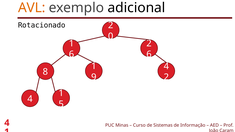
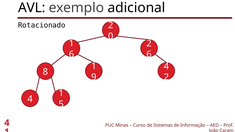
AVL colour: orange -> black (32, 8)
